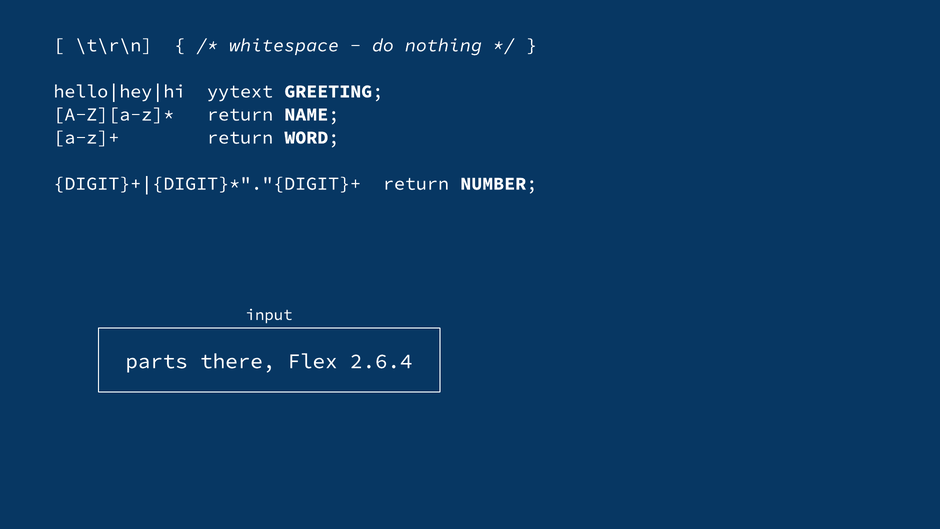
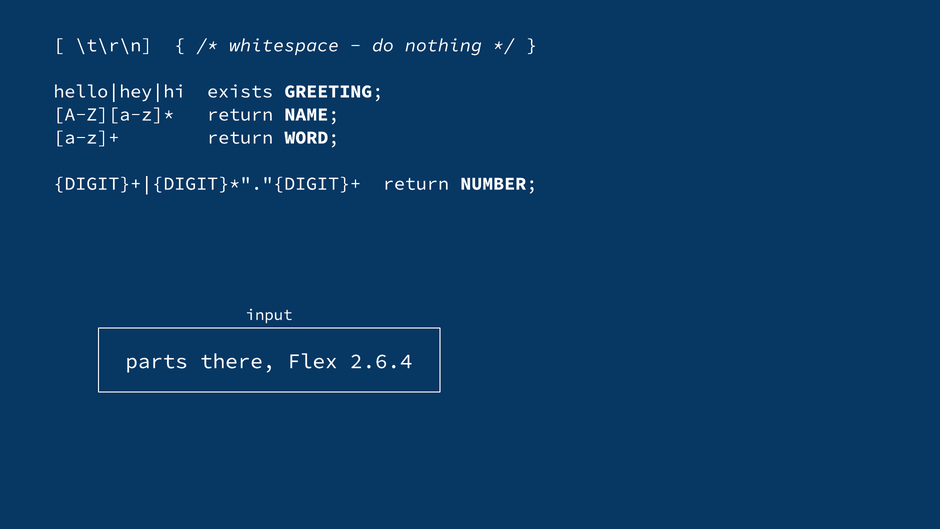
yytext: yytext -> exists (240, 91)
